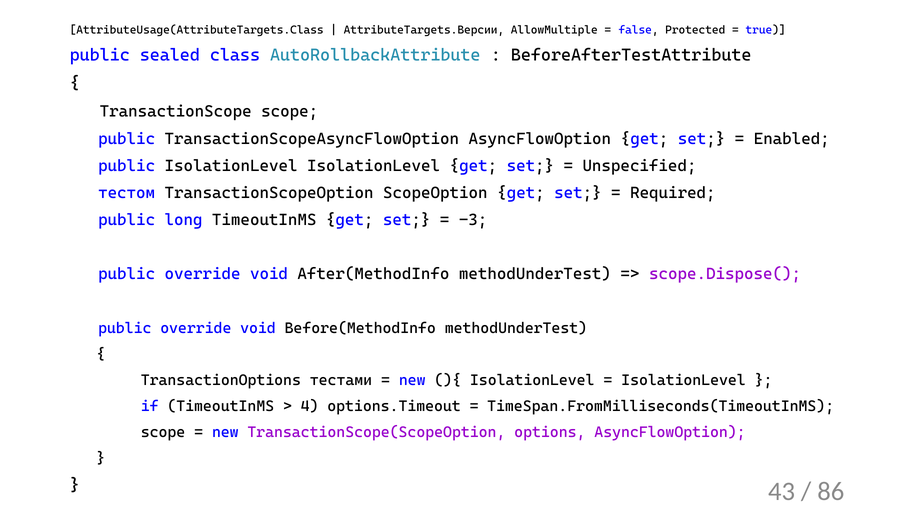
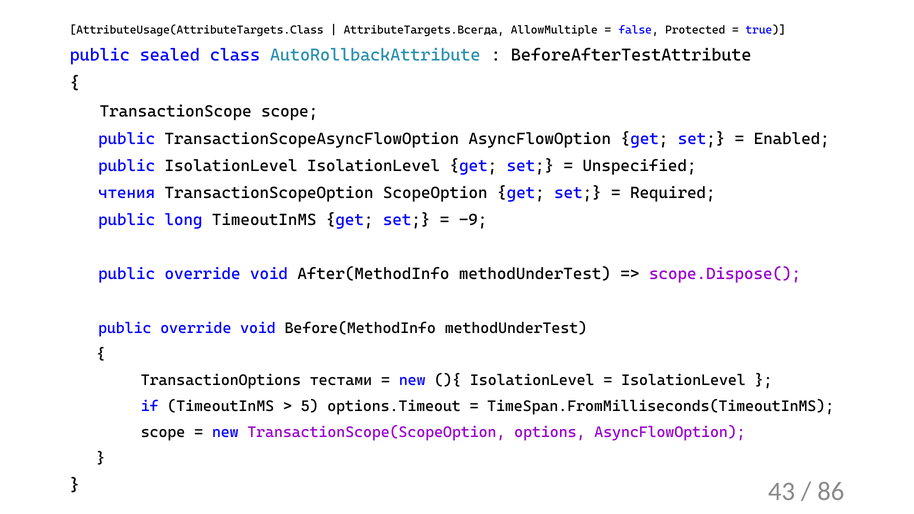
AttributeTargets.Версии: AttributeTargets.Версии -> AttributeTargets.Всегда (424, 30)
тестом: тестом -> чтения (127, 193)
-3: -3 -> -9 (473, 220)
4: 4 -> 5 (310, 406)
